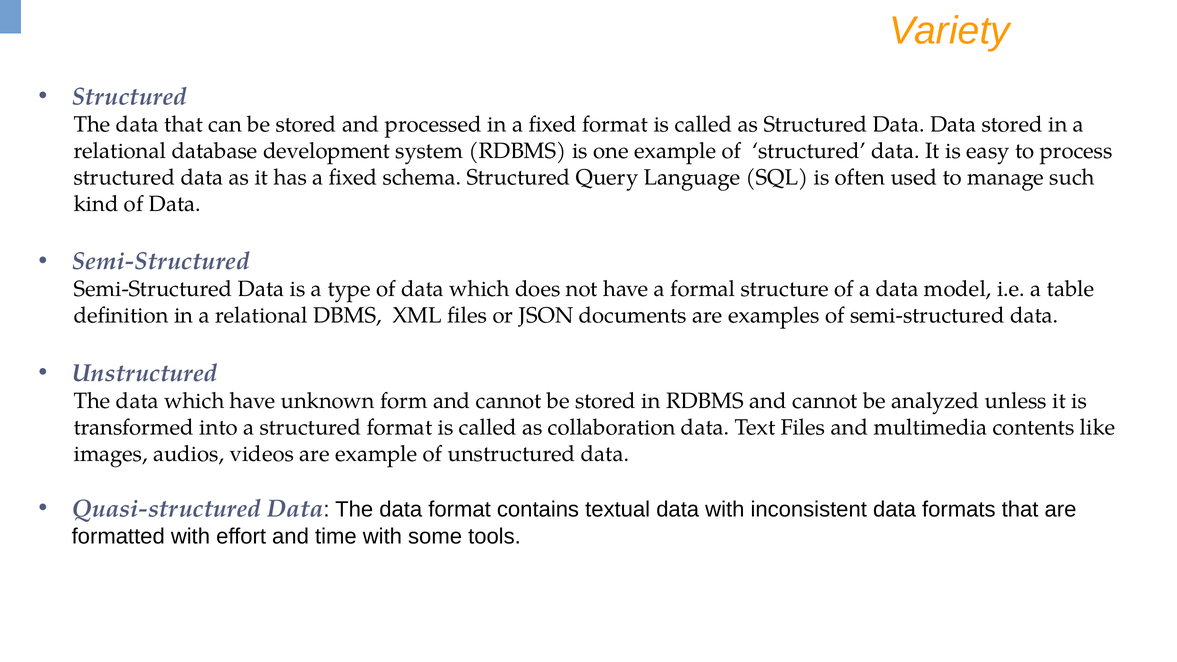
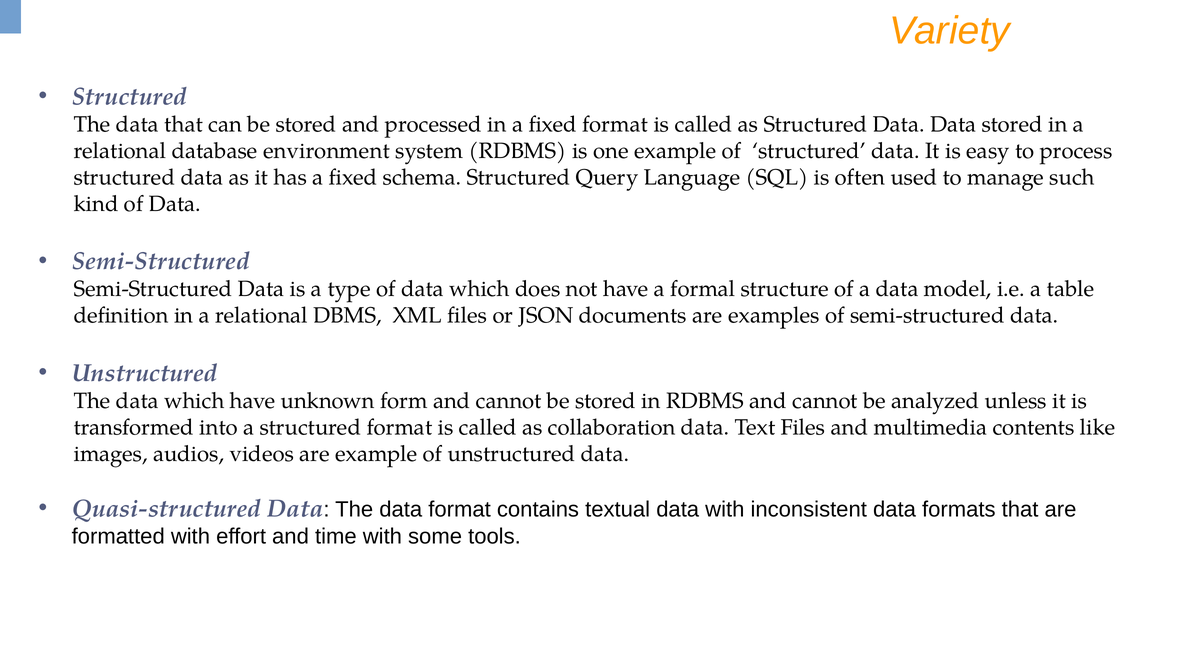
development: development -> environment (326, 151)
